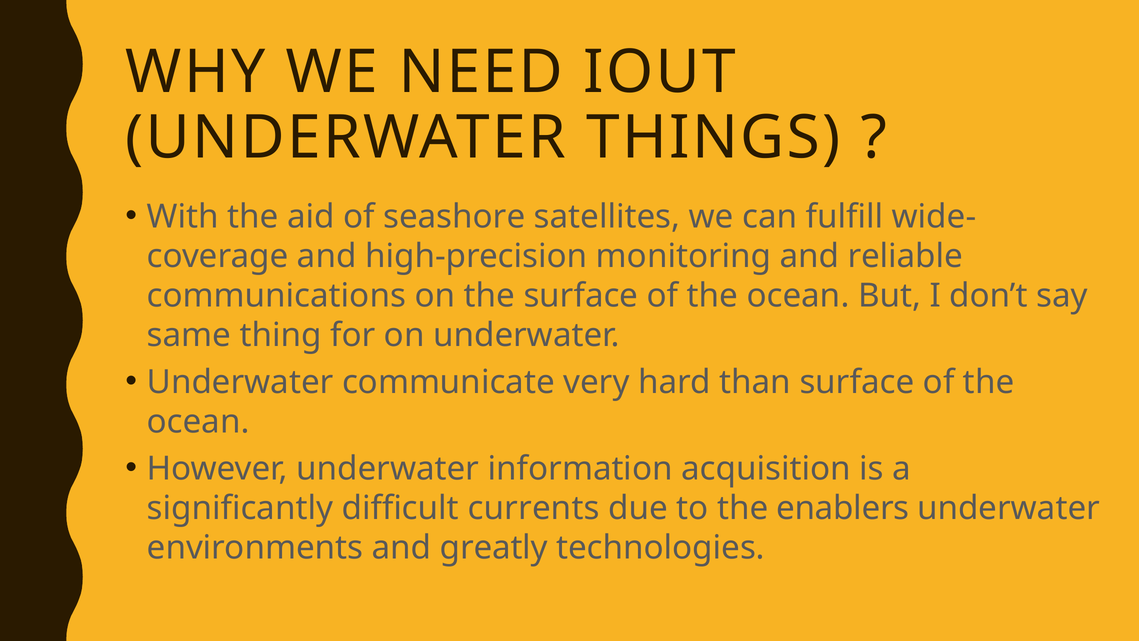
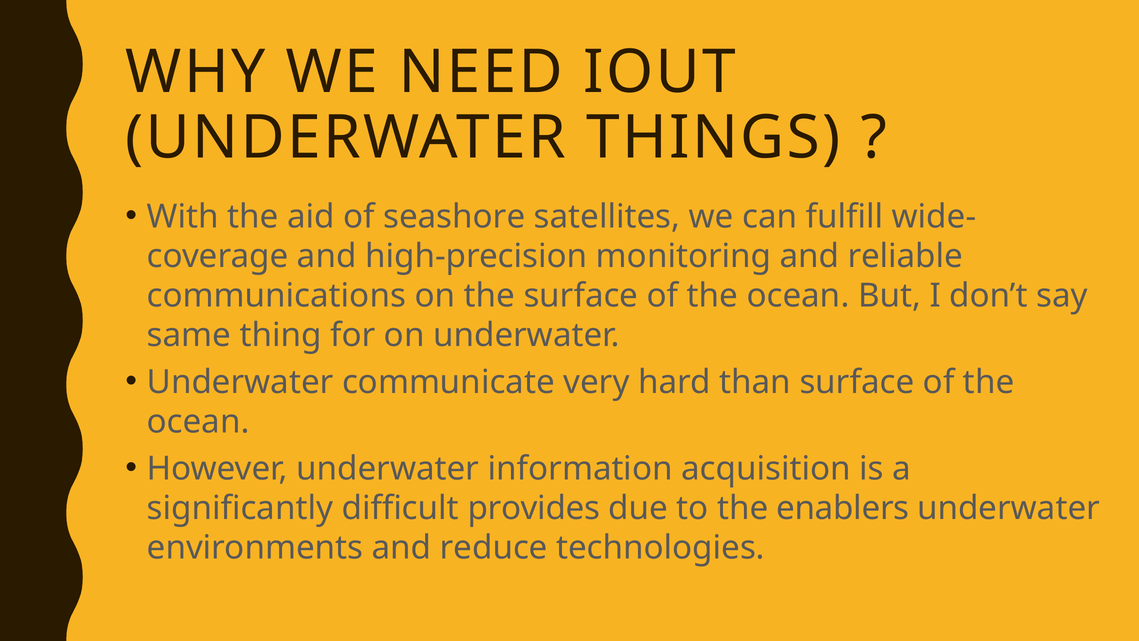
currents: currents -> provides (534, 508)
greatly: greatly -> reduce (494, 548)
